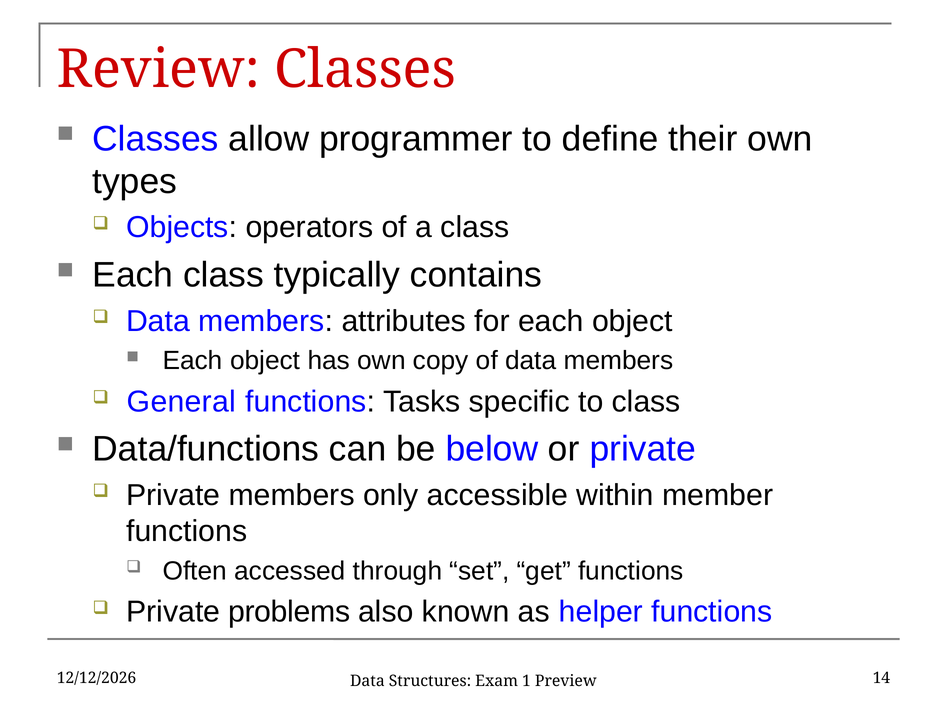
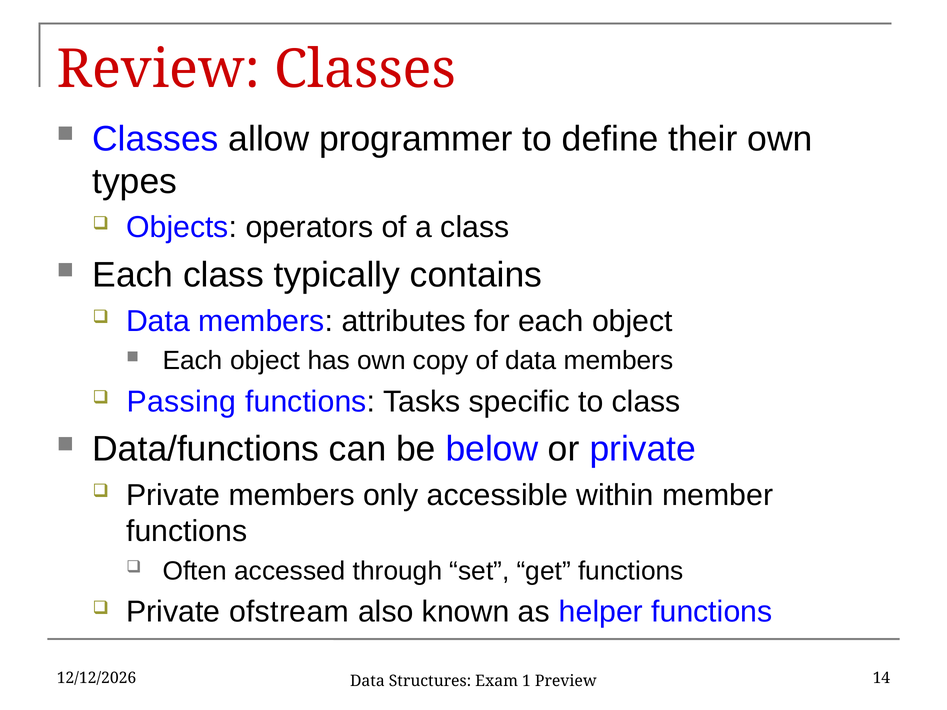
General: General -> Passing (181, 402)
problems: problems -> ofstream (289, 612)
